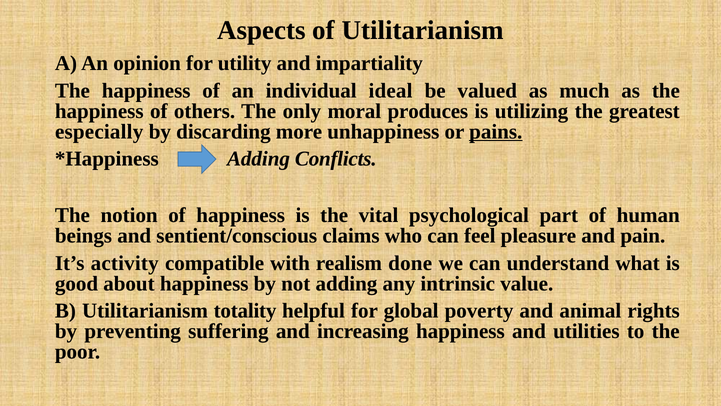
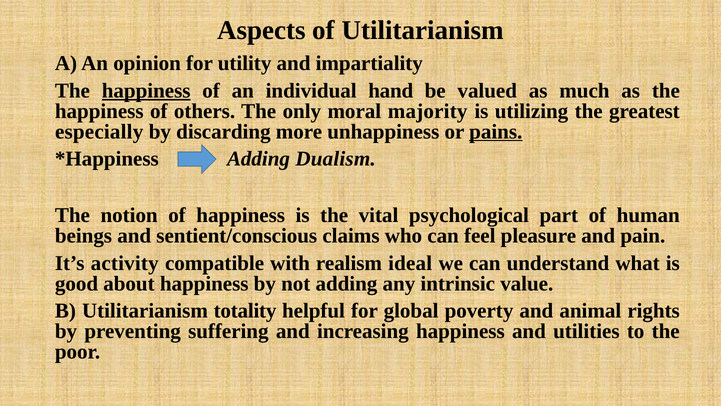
happiness underline: none -> present (146, 90)
ideal: ideal -> hand (391, 90)
produces: produces -> majority (428, 111)
Conflicts: Conflicts -> Dualism (336, 159)
done: done -> ideal (410, 263)
